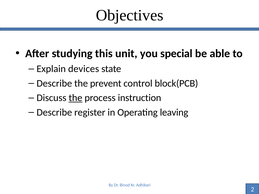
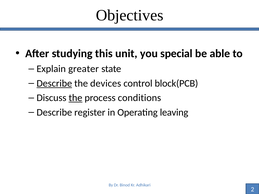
devices: devices -> greater (84, 69)
Describe underline: none -> present (54, 83)
prevent: prevent -> devices (106, 83)
instruction: instruction -> conditions (139, 98)
